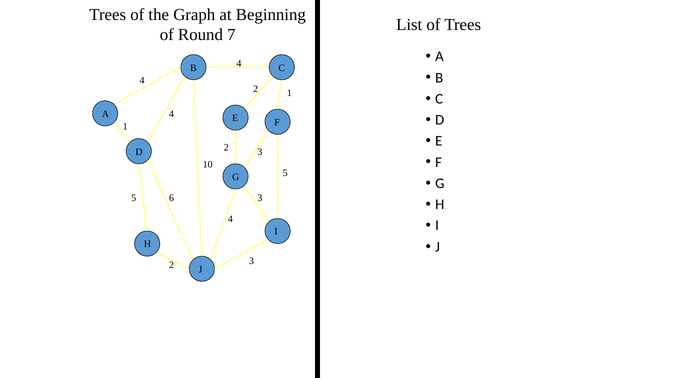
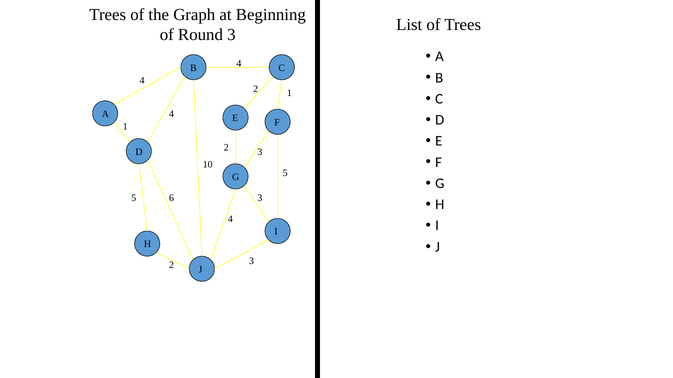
Round 7: 7 -> 3 (231, 35)
